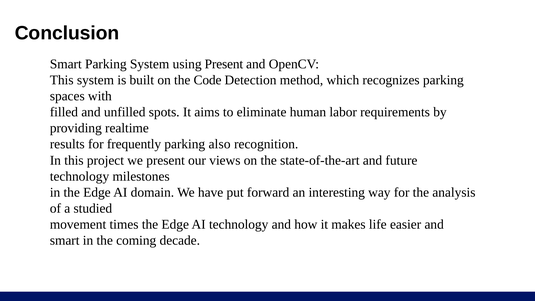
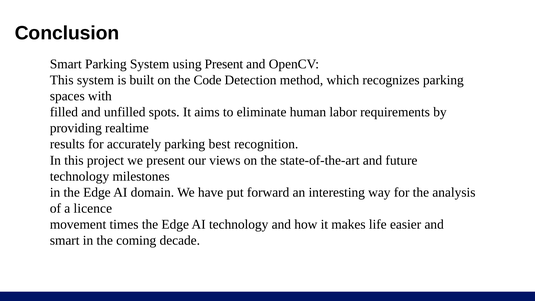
frequently: frequently -> accurately (134, 144)
also: also -> best (220, 144)
studied: studied -> licence (93, 208)
